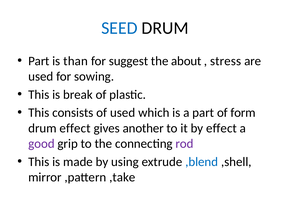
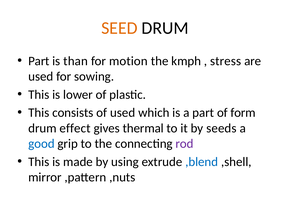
SEED colour: blue -> orange (119, 28)
suggest: suggest -> motion (128, 61)
about: about -> kmph (186, 61)
break: break -> lower (78, 94)
another: another -> thermal (143, 128)
by effect: effect -> seeds (221, 128)
good colour: purple -> blue (41, 143)
,take: ,take -> ,nuts (122, 177)
